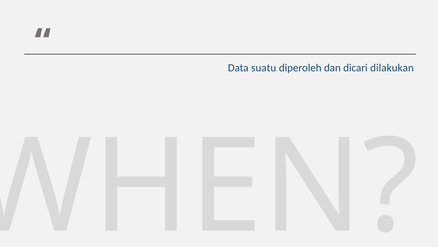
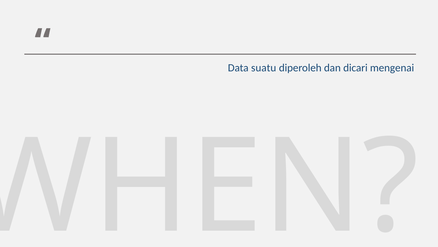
dilakukan: dilakukan -> mengenai (392, 68)
